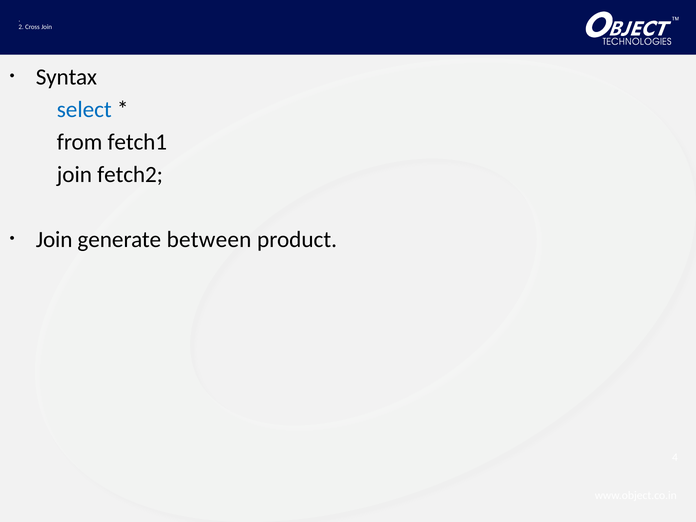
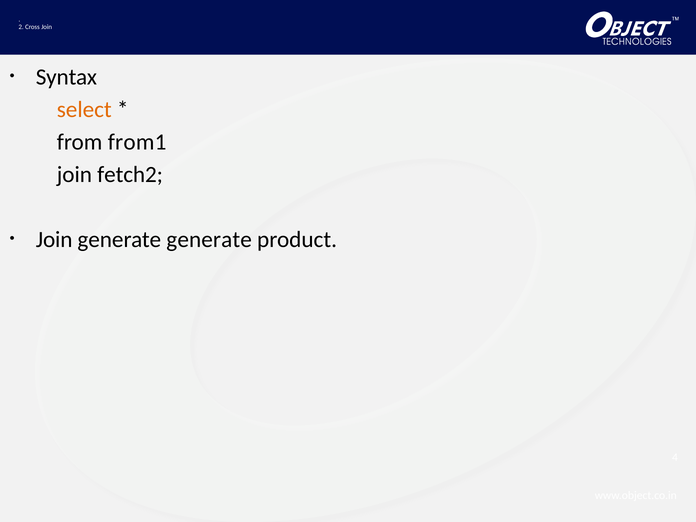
select colour: blue -> orange (84, 110)
fetch1: fetch1 -> from1 (137, 142)
generate between: between -> generate (209, 239)
